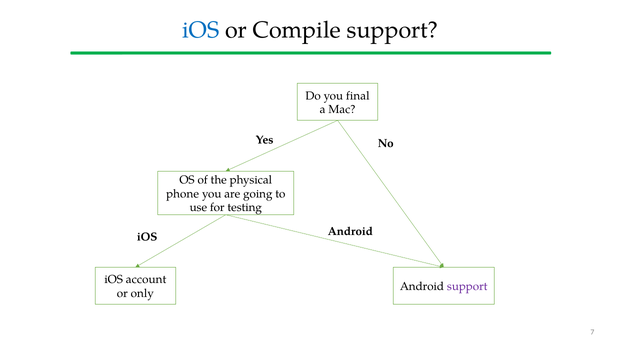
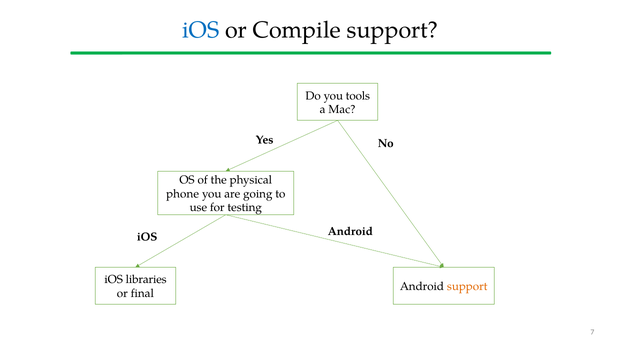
final: final -> tools (358, 96)
account: account -> libraries (146, 280)
support colour: purple -> orange (467, 287)
only: only -> final (142, 294)
